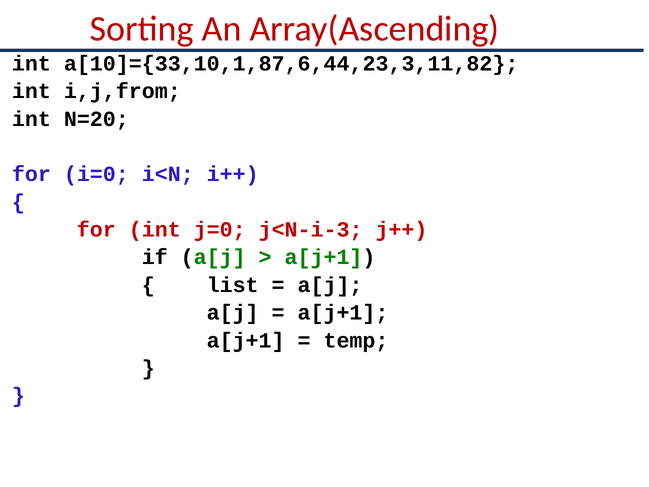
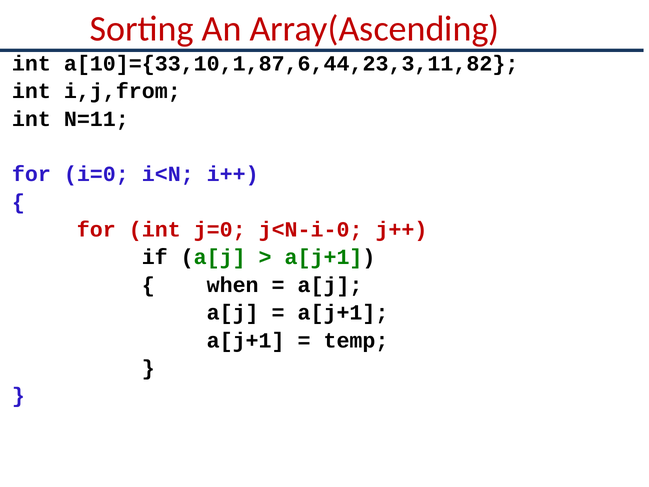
N=20: N=20 -> N=11 (96, 119)
j<N-i-3: j<N-i-3 -> j<N-i-0 (311, 230)
list: list -> when (233, 285)
